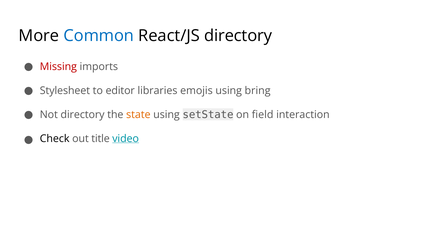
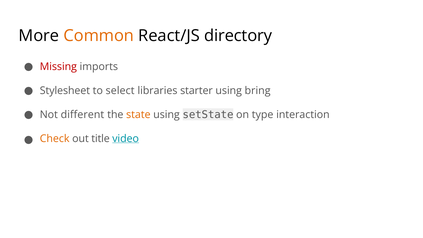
Common colour: blue -> orange (99, 36)
editor: editor -> select (120, 91)
emojis: emojis -> starter (196, 91)
Not directory: directory -> different (82, 114)
field: field -> type (263, 114)
Check colour: black -> orange (55, 139)
